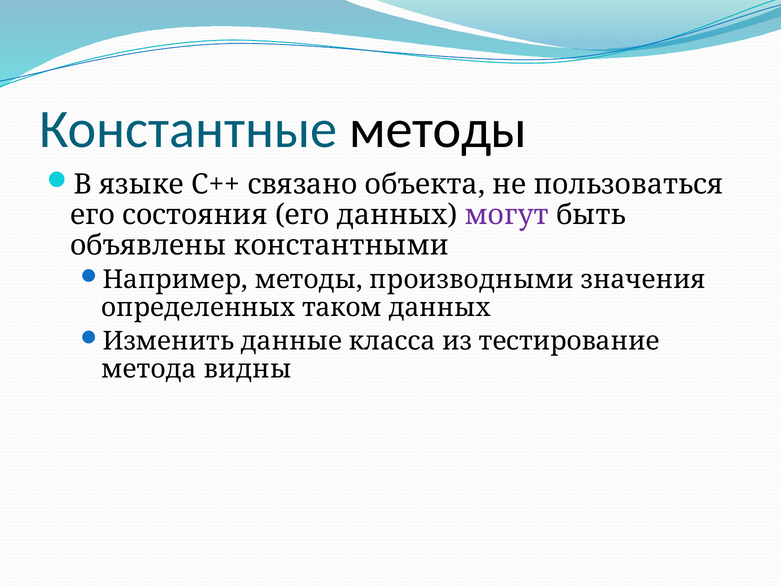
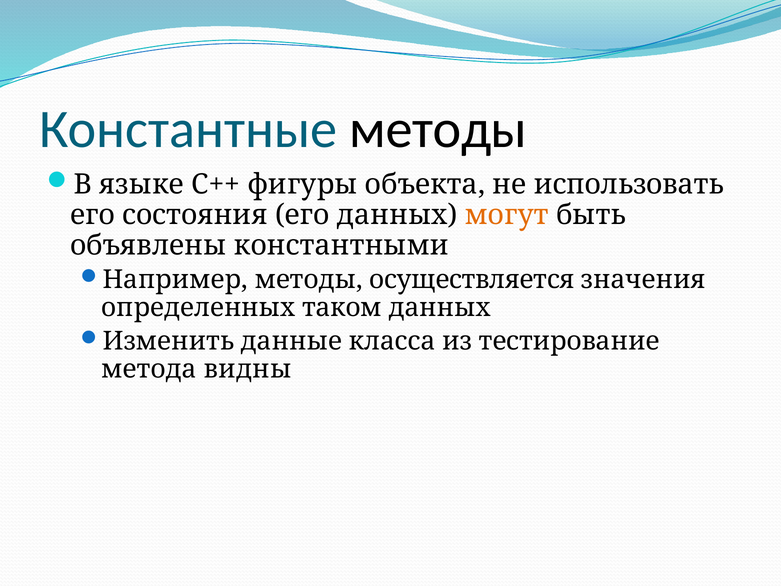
связано: связано -> фигуры (303, 184)
пользоваться: пользоваться -> использовать (629, 184)
могут colour: purple -> orange (507, 215)
производными: производными -> осуществляется (472, 280)
